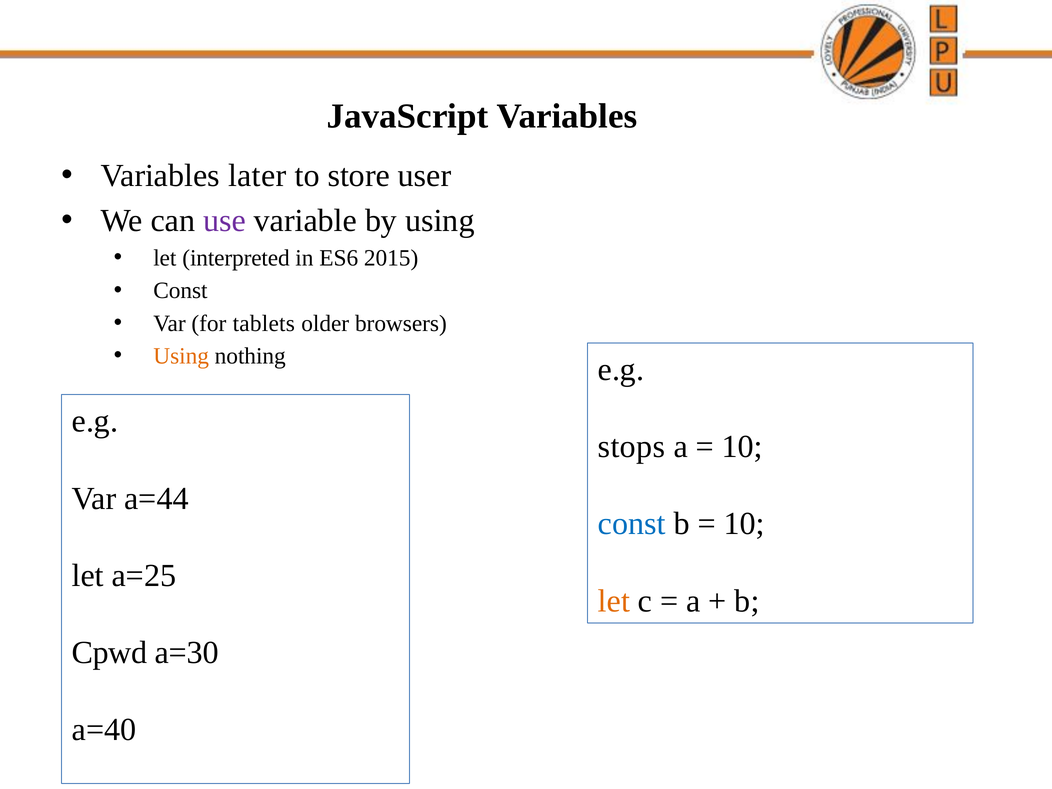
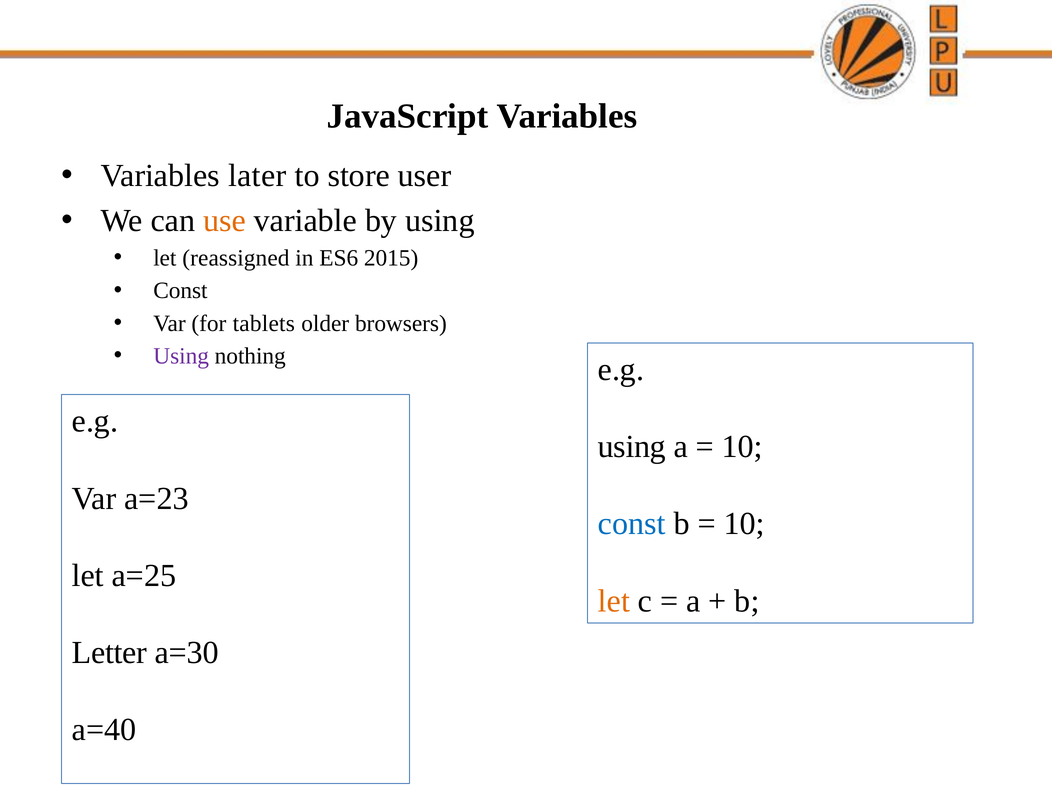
use colour: purple -> orange (224, 221)
interpreted: interpreted -> reassigned (236, 258)
Using colour: orange -> purple (181, 356)
stops: stops -> using (632, 447)
a=44: a=44 -> a=23 (156, 498)
Cpwd: Cpwd -> Letter (109, 653)
